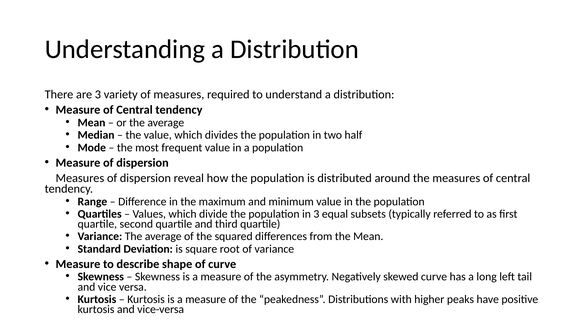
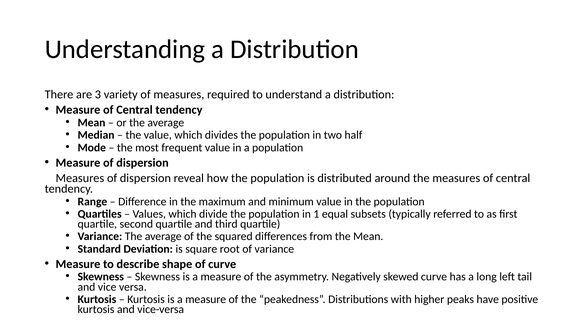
in 3: 3 -> 1 (316, 214)
